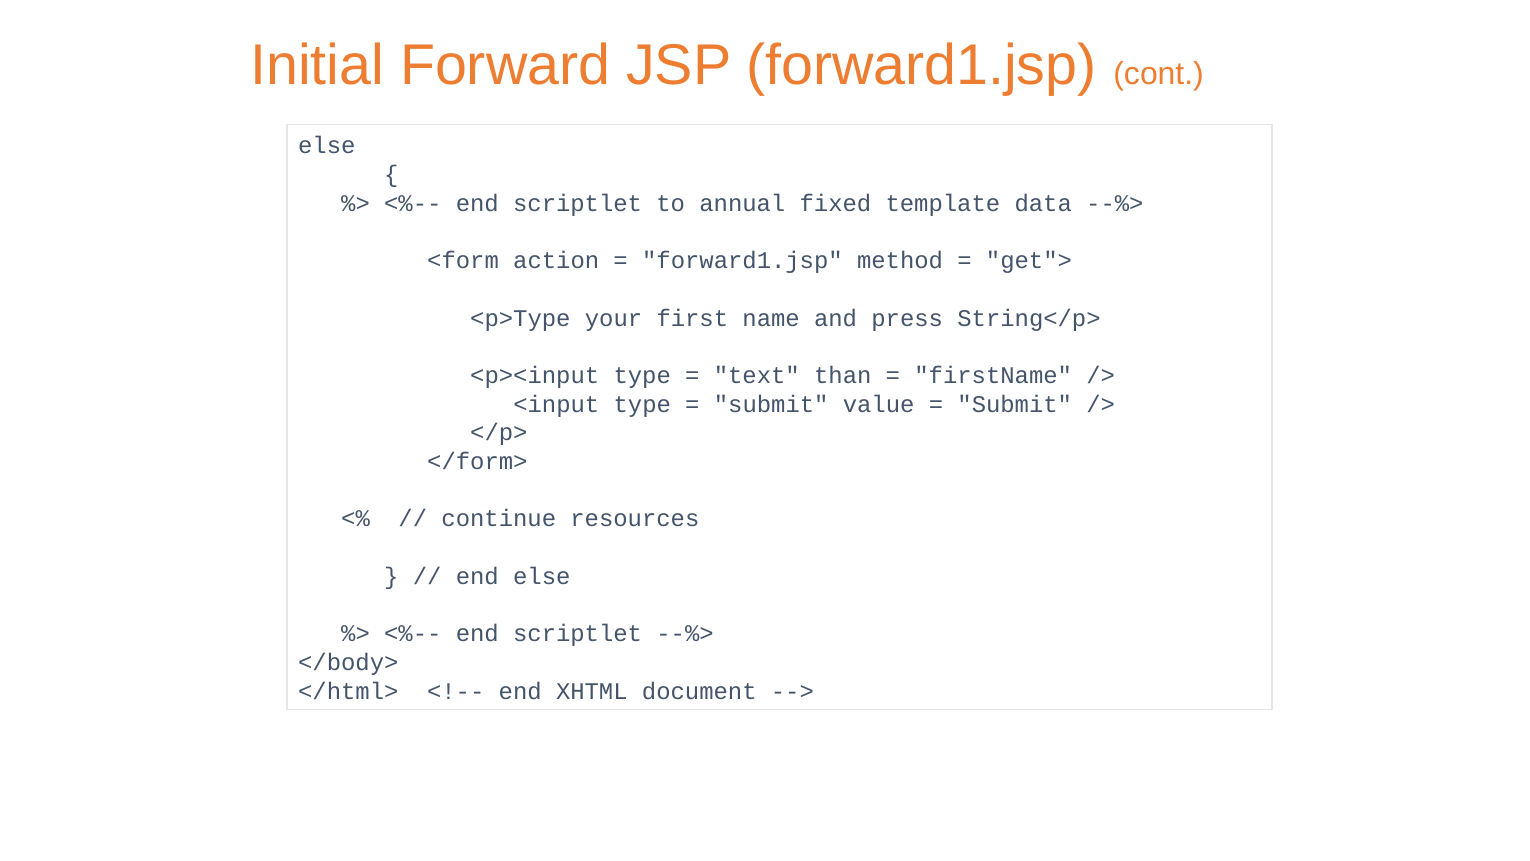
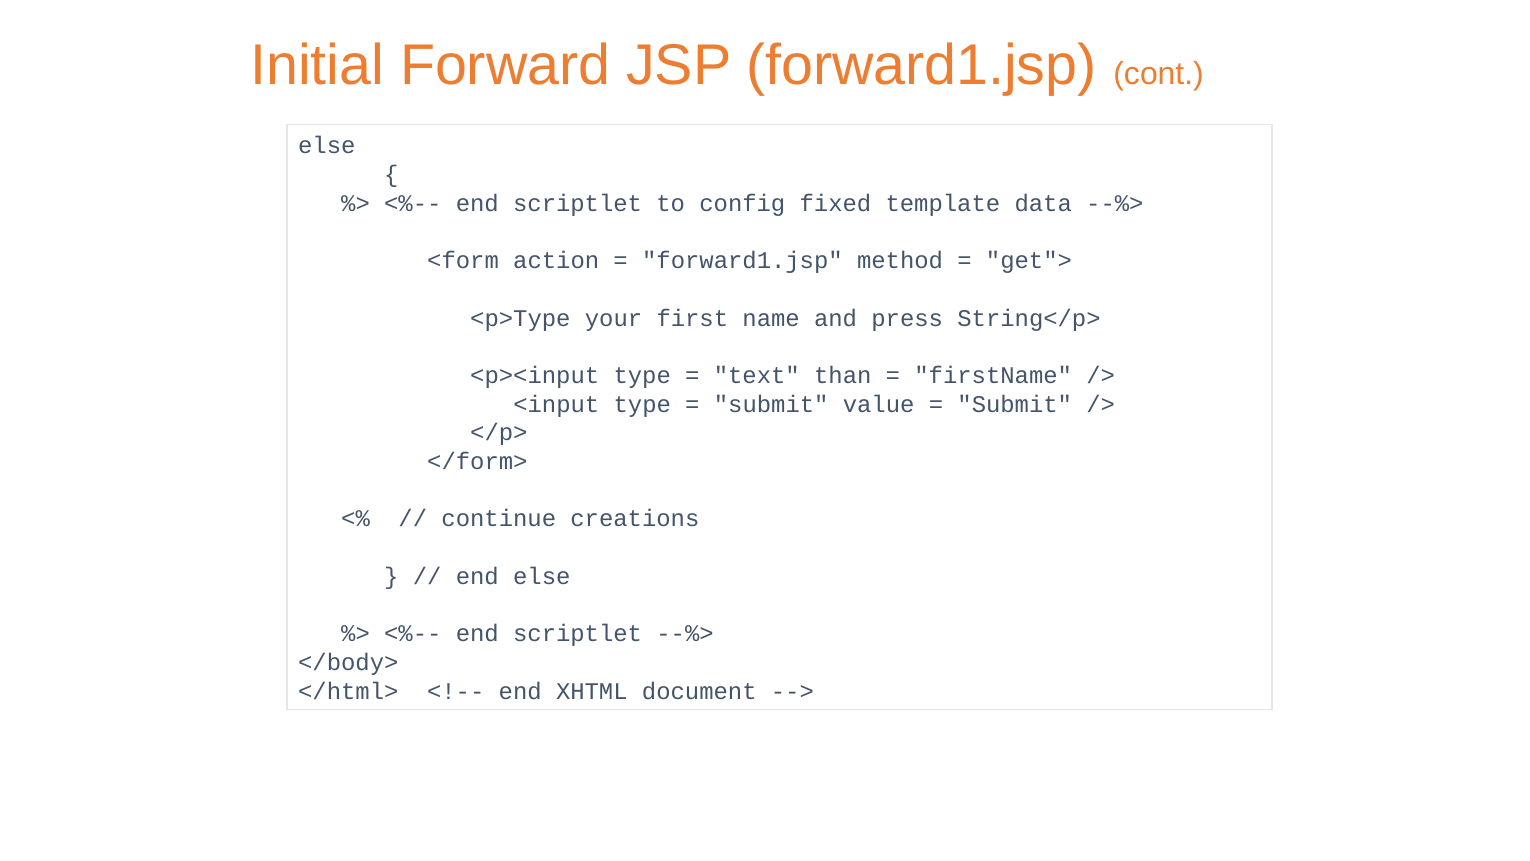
annual: annual -> config (742, 203)
resources: resources -> creations (635, 519)
